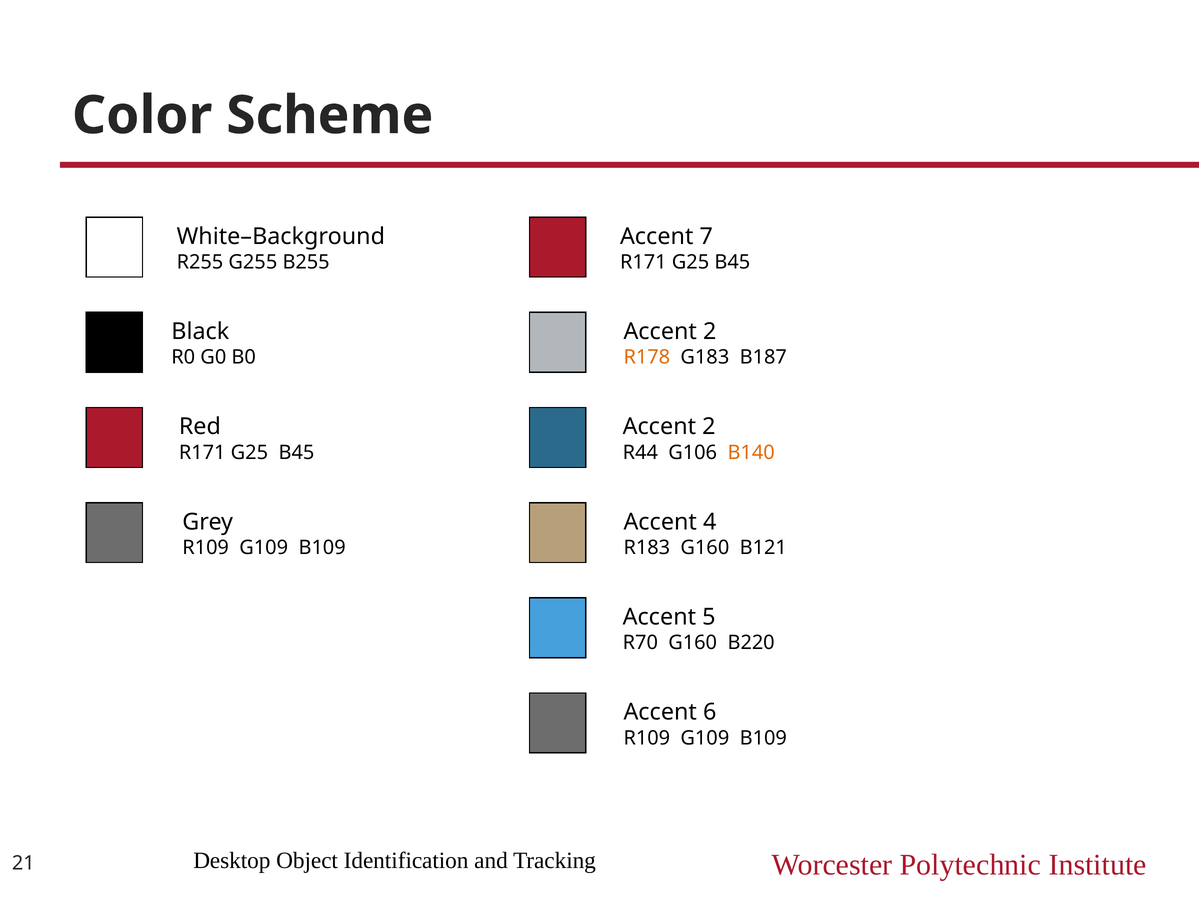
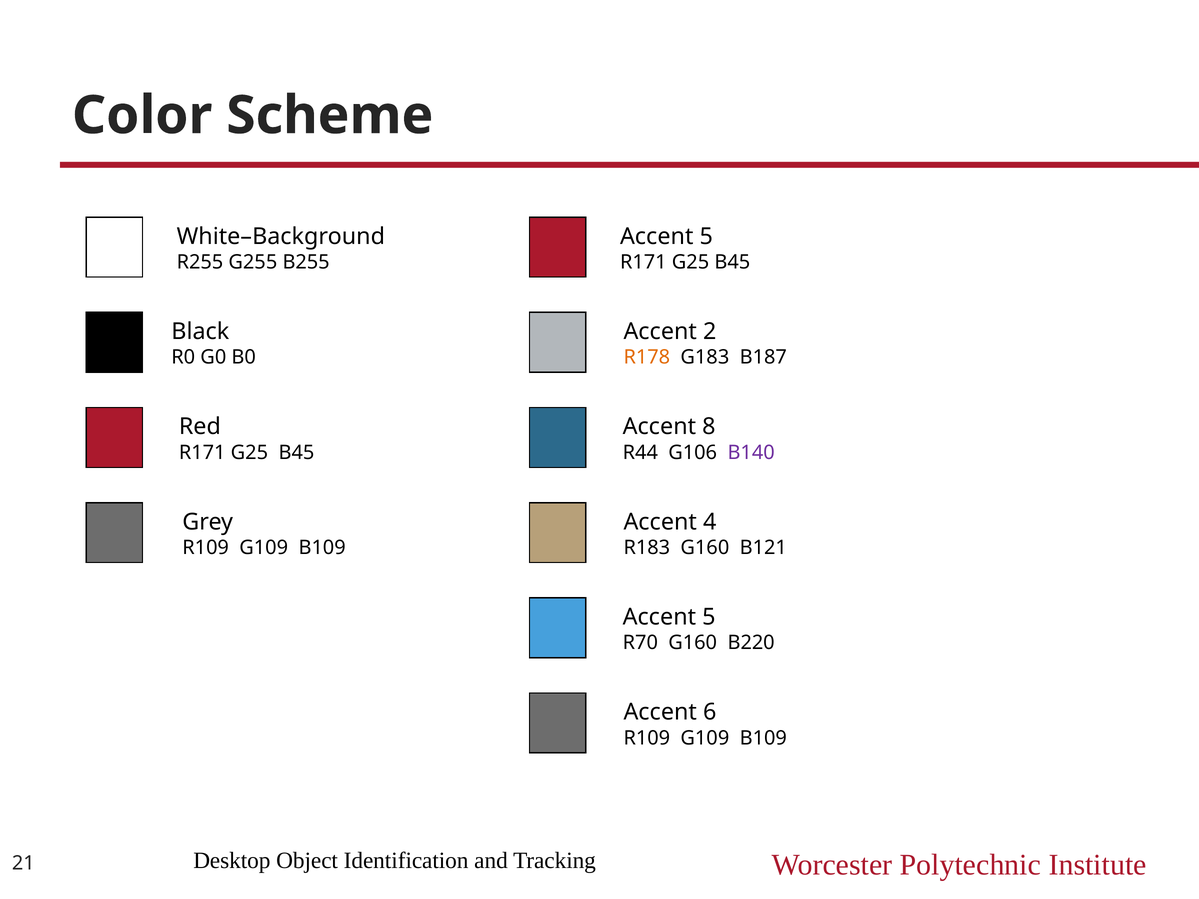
7: 7 -> 5 (706, 237)
2: 2 -> 8 (709, 427)
B140 colour: orange -> purple (751, 453)
